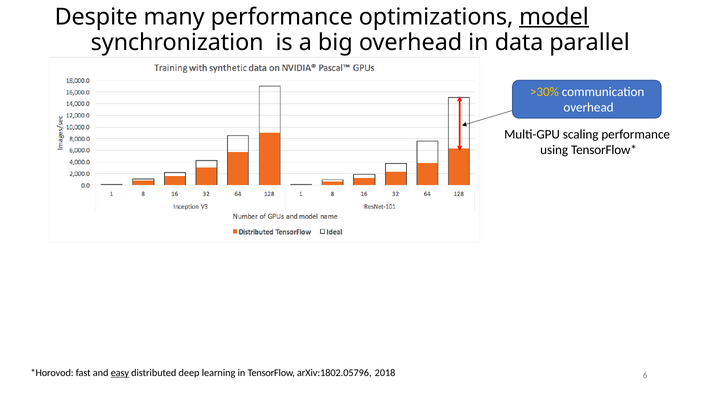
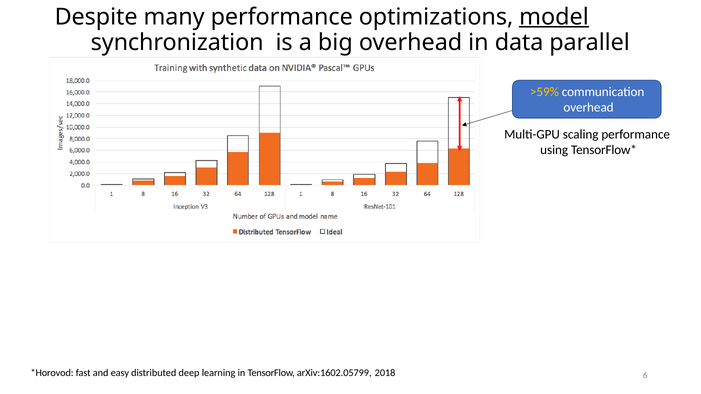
>30%: >30% -> >59% (544, 92)
easy underline: present -> none (120, 373)
arXiv:1802.05796: arXiv:1802.05796 -> arXiv:1602.05799 (334, 373)
